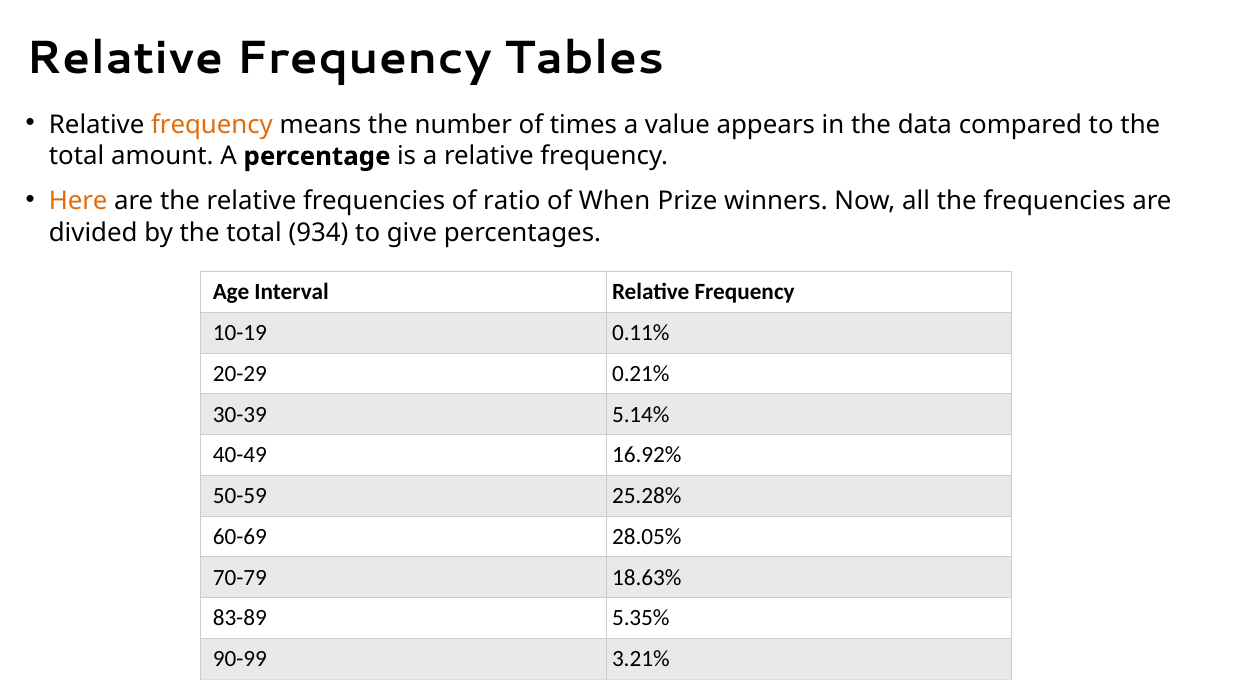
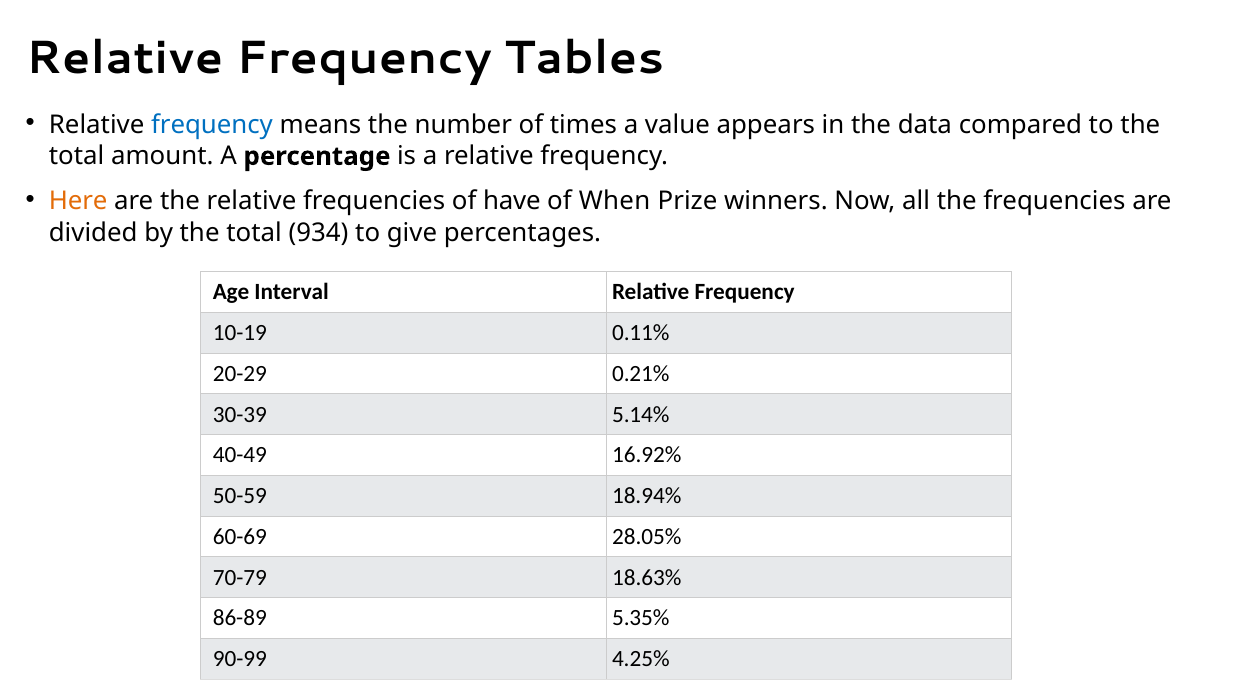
frequency colour: orange -> blue (212, 124)
ratio: ratio -> have (512, 201)
25.28%: 25.28% -> 18.94% (647, 496)
83-89: 83-89 -> 86-89 (240, 618)
3.21%: 3.21% -> 4.25% (641, 659)
